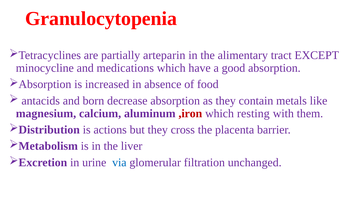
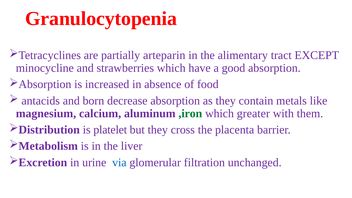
medications: medications -> strawberries (125, 68)
,iron colour: red -> green (190, 113)
resting: resting -> greater (253, 113)
actions: actions -> platelet (110, 130)
